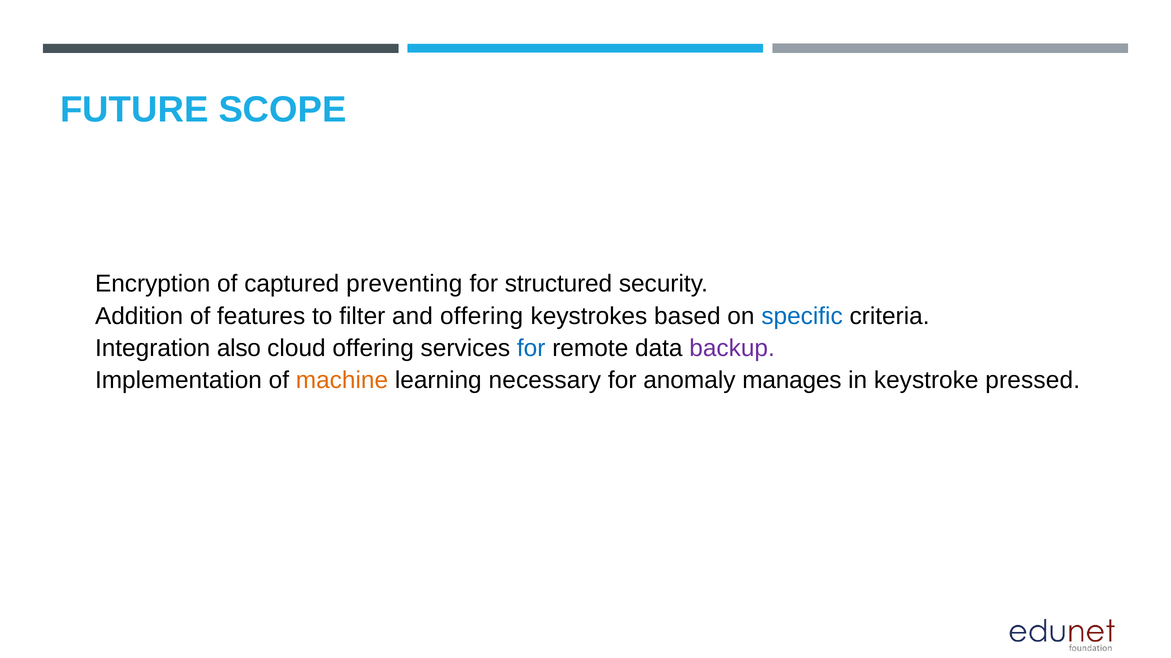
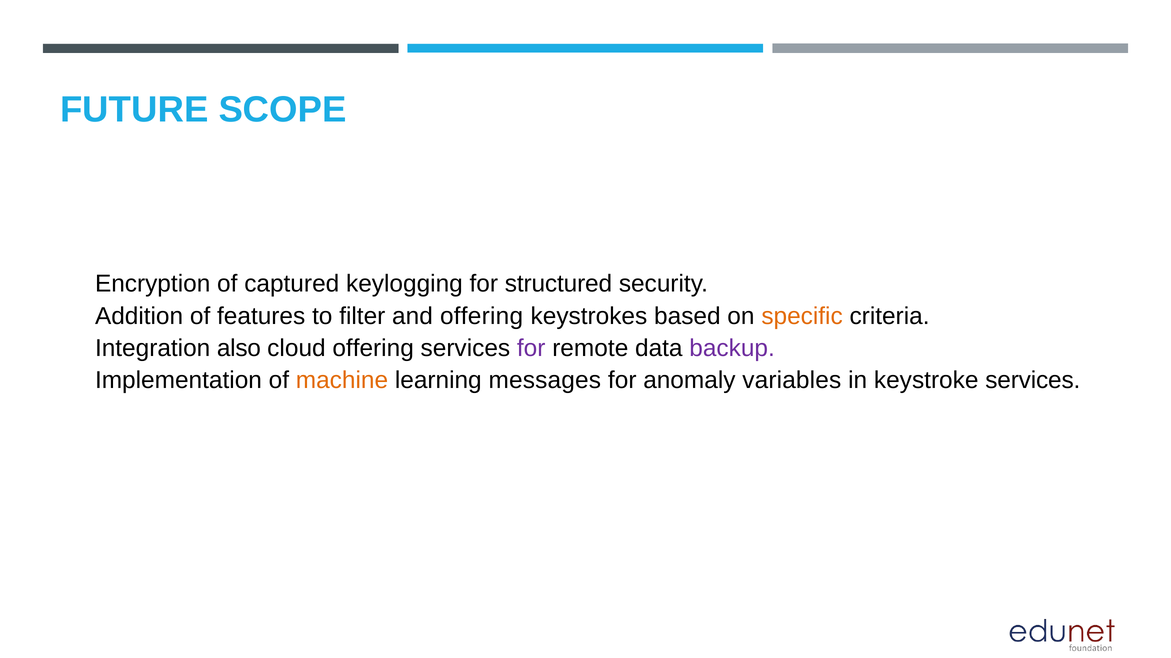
preventing: preventing -> keylogging (404, 284)
specific colour: blue -> orange (802, 316)
for colour: blue -> purple (531, 349)
necessary: necessary -> messages (545, 381)
manages: manages -> variables (792, 381)
keystroke pressed: pressed -> services (1033, 381)
